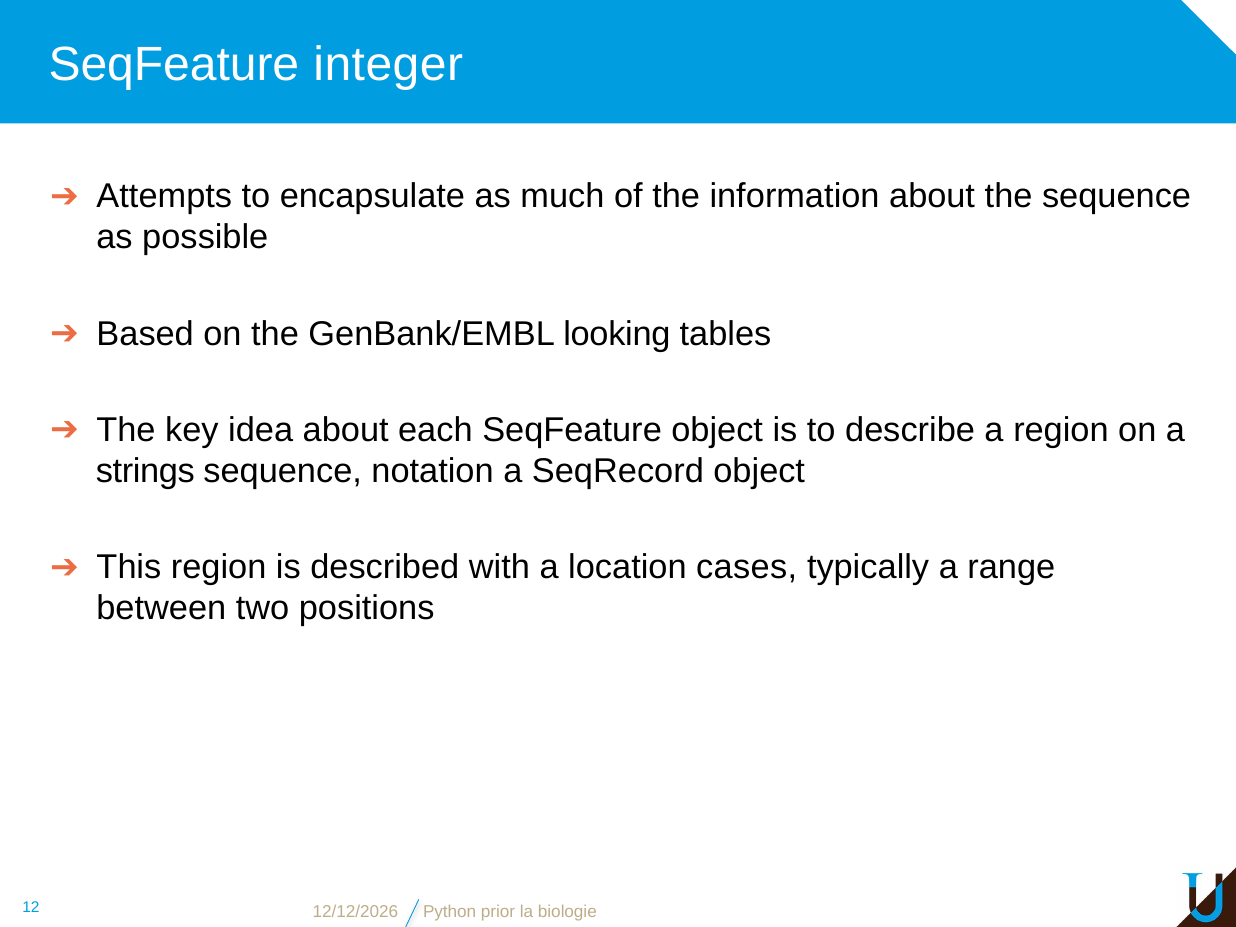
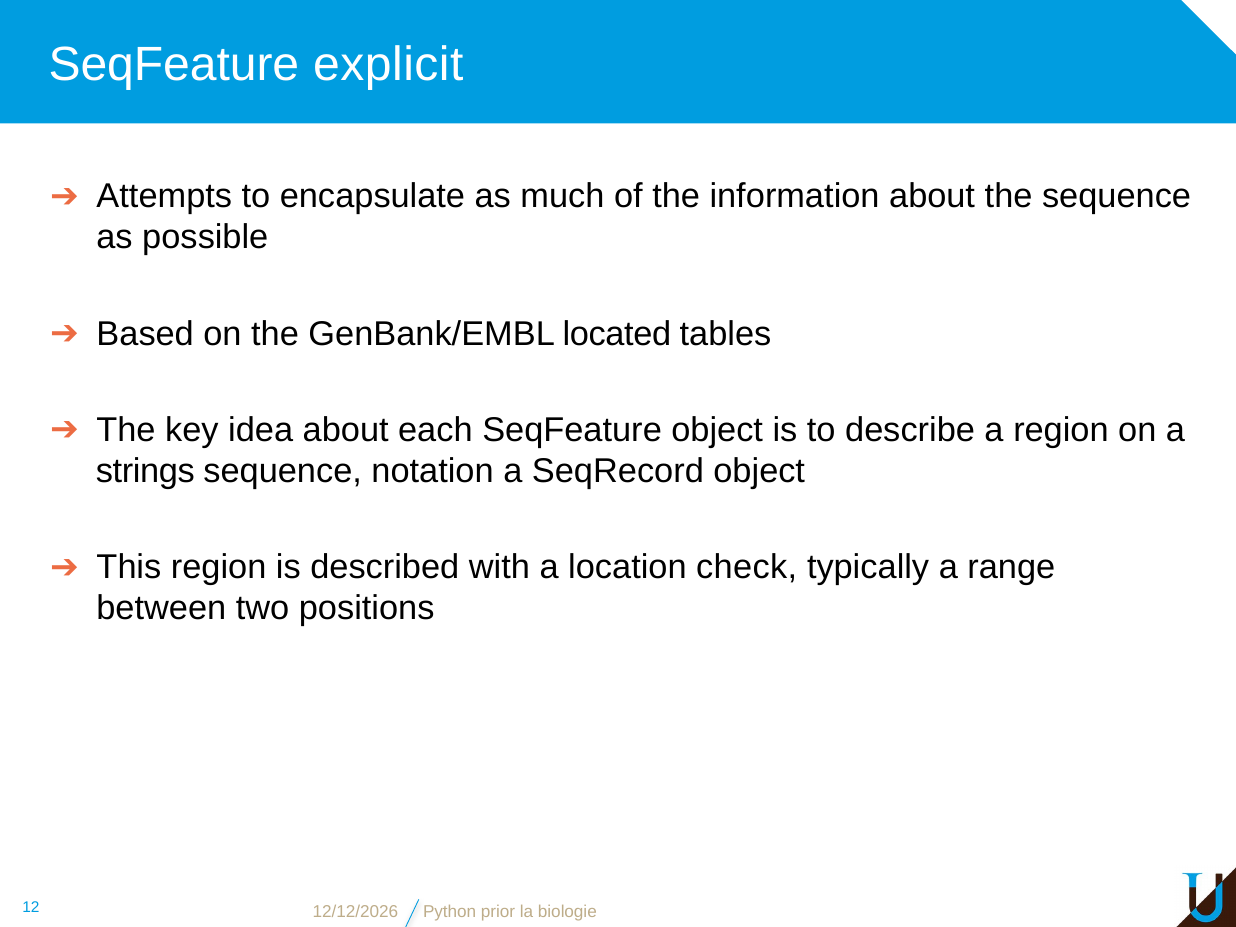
integer: integer -> explicit (388, 65)
looking: looking -> located (617, 334)
cases: cases -> check (747, 567)
